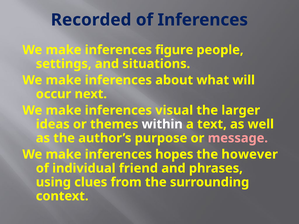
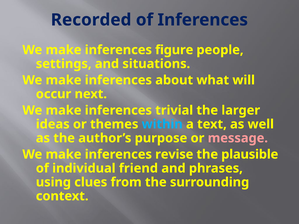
visual: visual -> trivial (174, 110)
within colour: white -> light blue (162, 124)
hopes: hopes -> revise (174, 155)
however: however -> plausible (250, 155)
